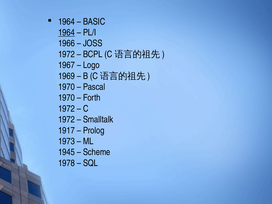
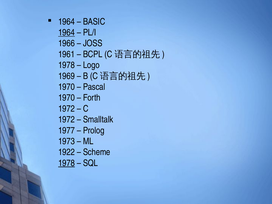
1972: 1972 -> 1961 (67, 54)
1967: 1967 -> 1978 (67, 65)
1917: 1917 -> 1977 (67, 130)
1945: 1945 -> 1922 (67, 152)
1978 underline: none -> present (67, 163)
